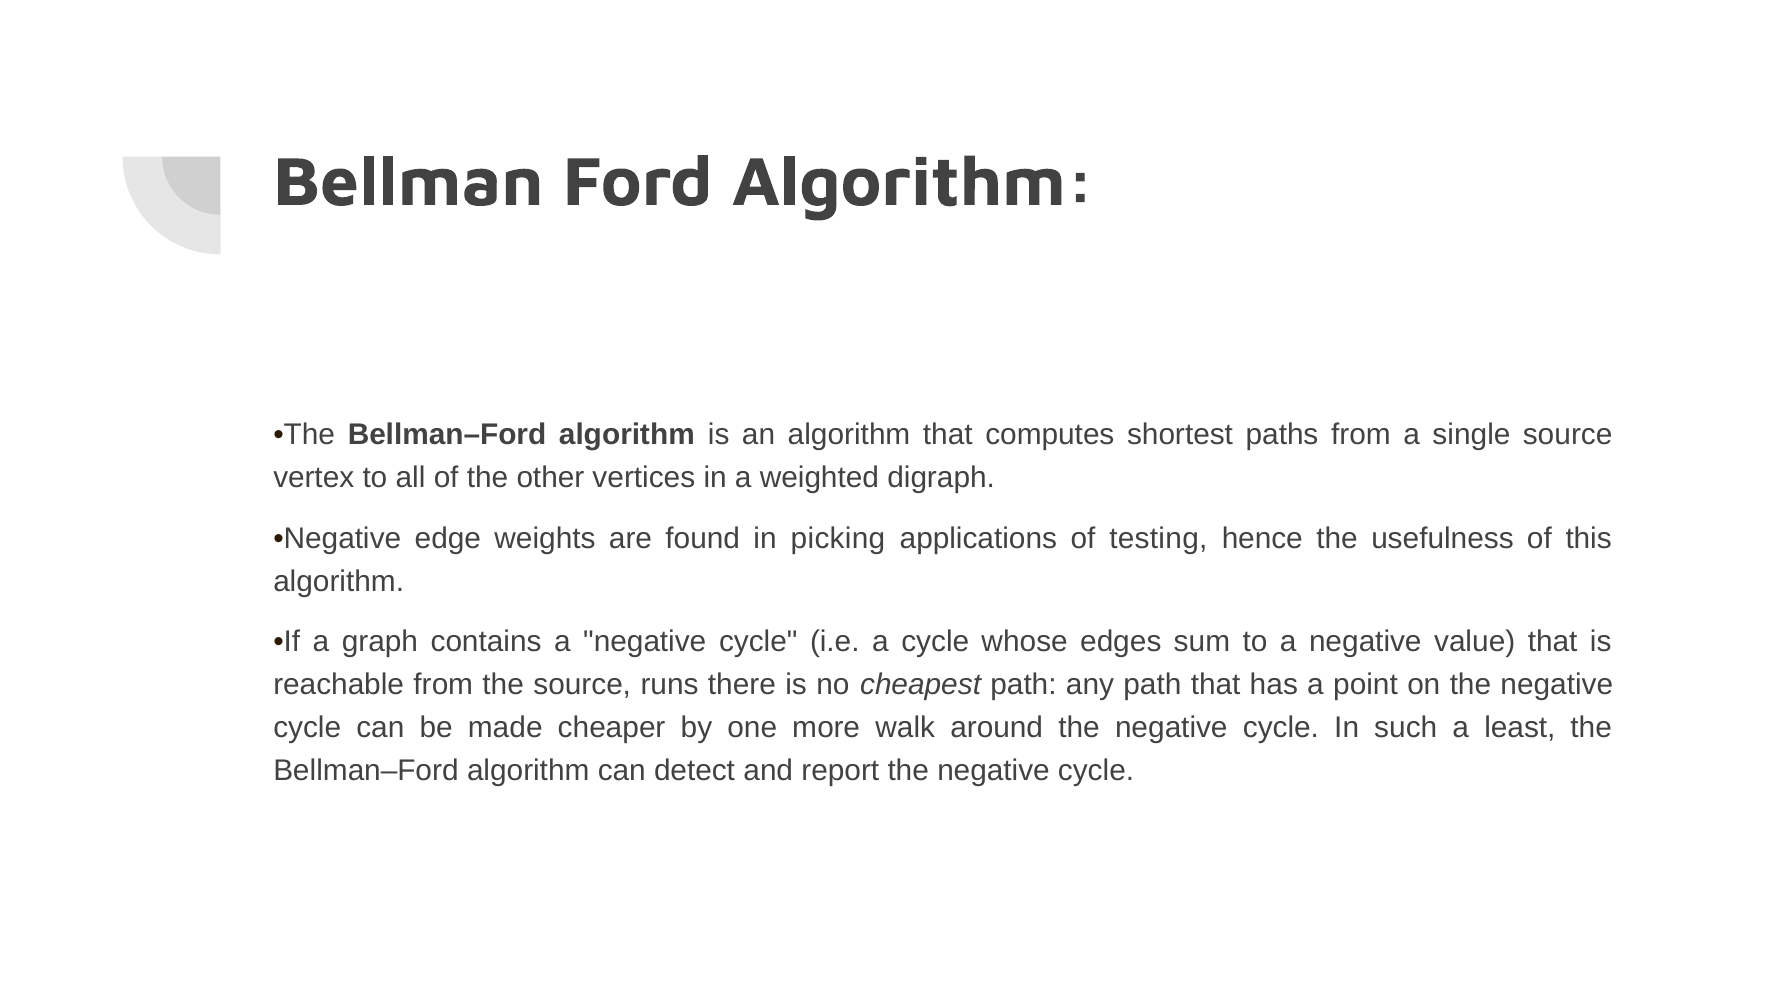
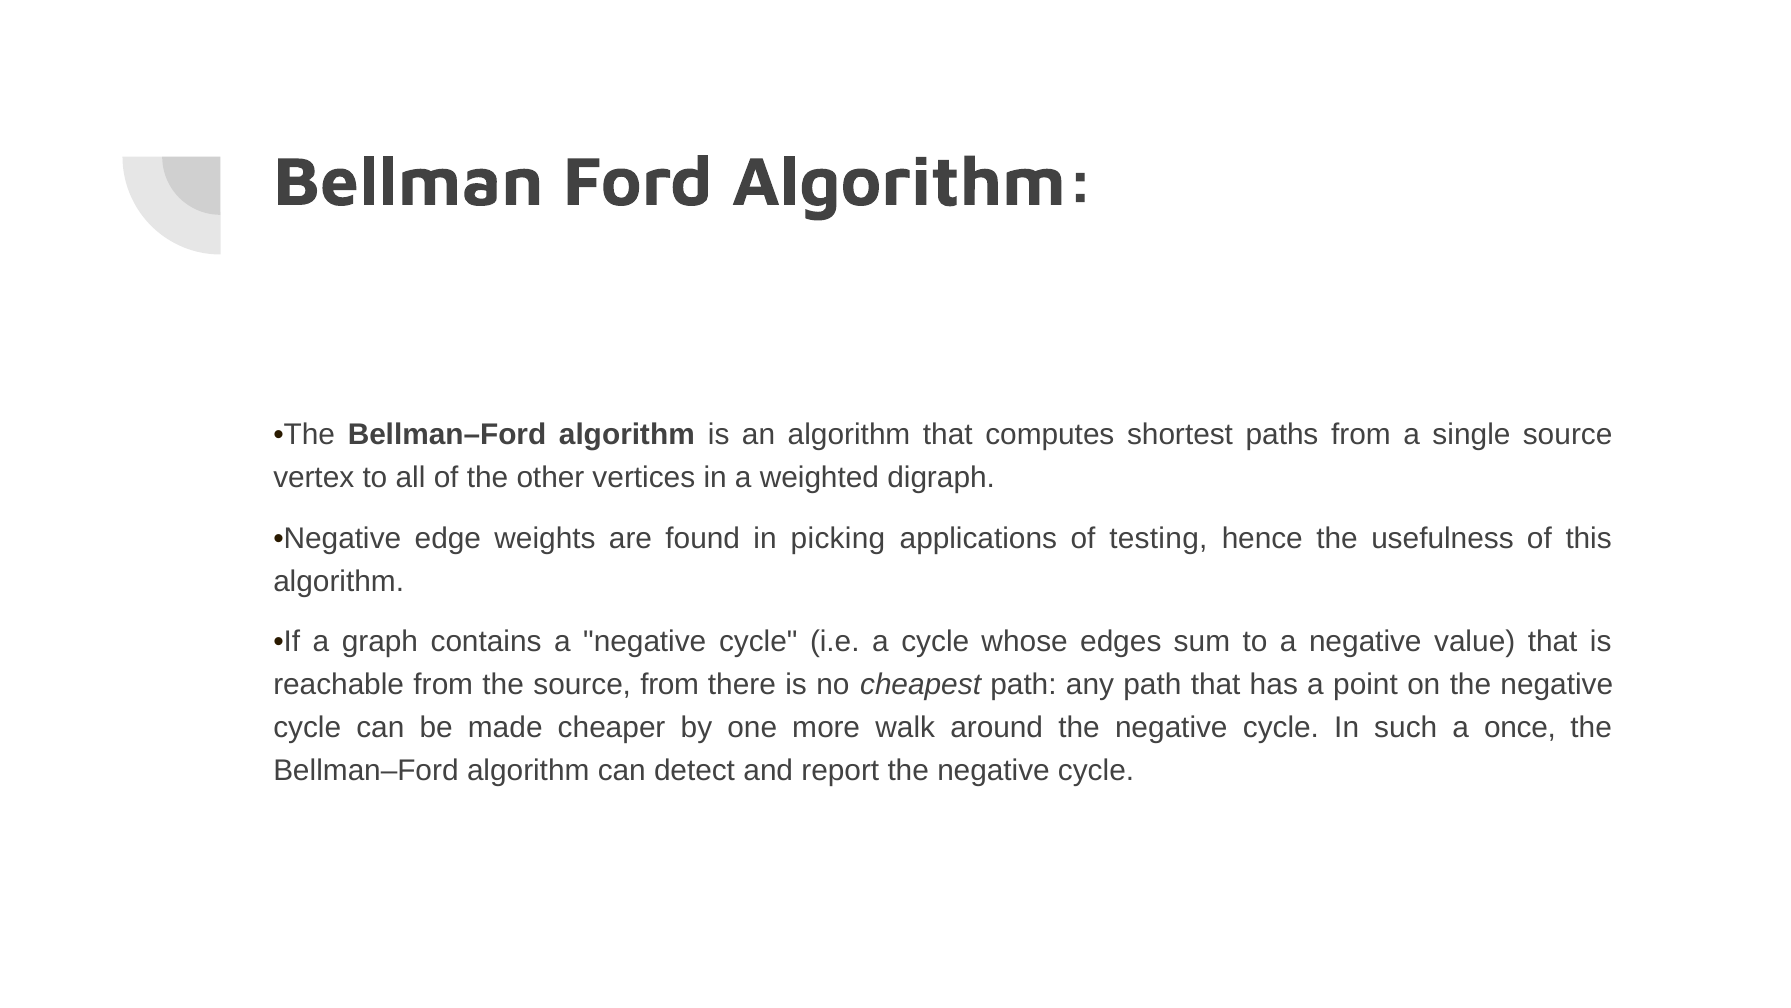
source runs: runs -> from (670, 684)
least: least -> once (1520, 727)
